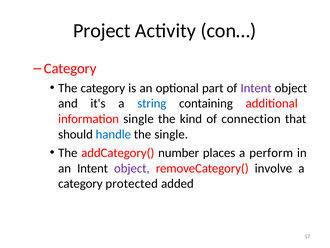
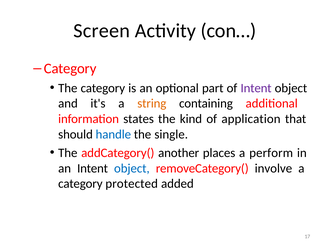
Project: Project -> Screen (102, 31)
string colour: blue -> orange (152, 103)
information single: single -> states (139, 119)
connection: connection -> application (251, 119)
number: number -> another (179, 153)
object colour: purple -> blue (132, 168)
